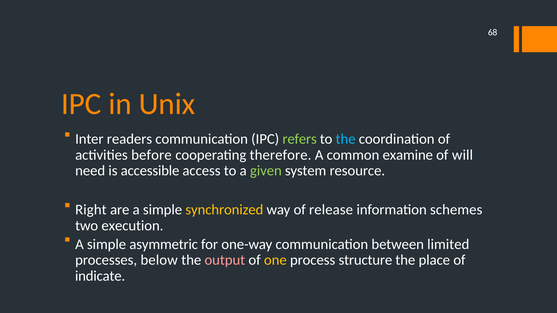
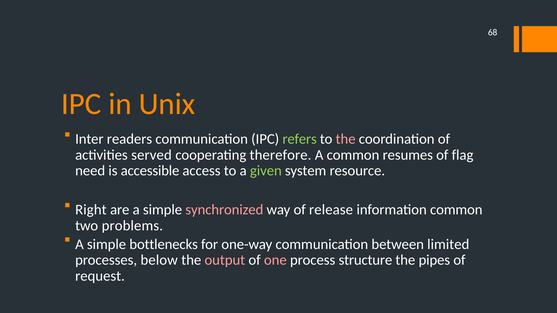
the colour: light blue -> pink (346, 139)
before: before -> served (151, 155)
examine: examine -> resumes (408, 155)
will: will -> flag (463, 155)
synchronized colour: yellow -> pink (224, 210)
information schemes: schemes -> common (456, 210)
execution: execution -> problems (132, 226)
asymmetric: asymmetric -> bottlenecks (164, 244)
one colour: yellow -> pink (275, 260)
place: place -> pipes (434, 260)
indicate: indicate -> request (100, 276)
